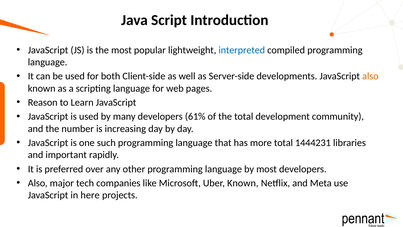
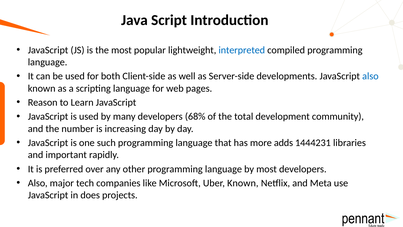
also colour: orange -> blue (370, 76)
61%: 61% -> 68% (195, 116)
more total: total -> adds (284, 143)
here: here -> does (90, 195)
